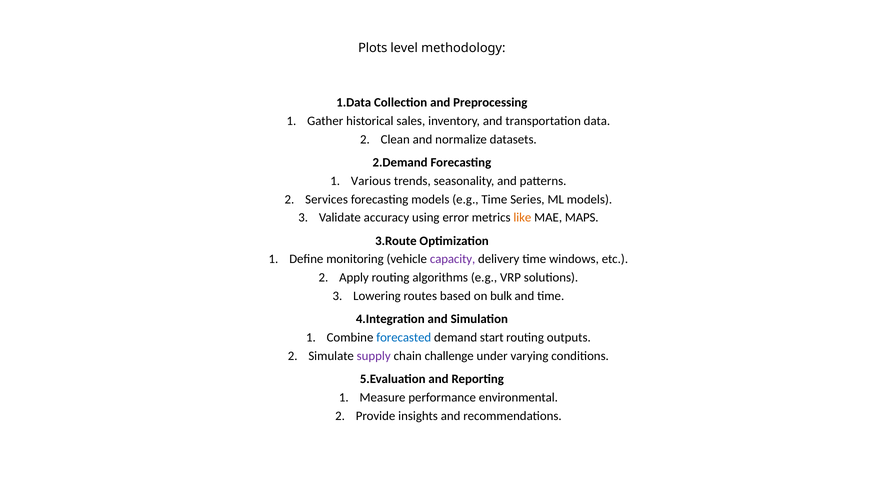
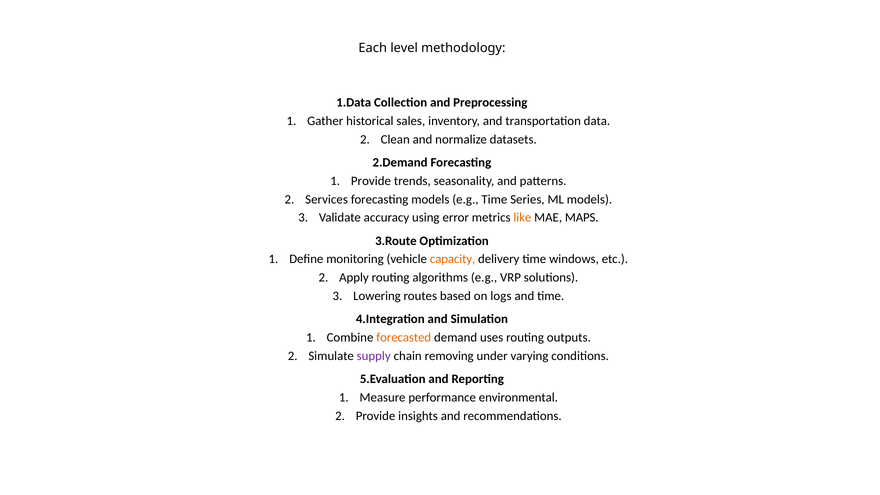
Plots: Plots -> Each (373, 48)
Various: Various -> Provide (371, 181)
capacity colour: purple -> orange (453, 259)
bulk: bulk -> logs (501, 296)
forecasted colour: blue -> orange (404, 338)
start: start -> uses (492, 338)
challenge: challenge -> removing (449, 356)
